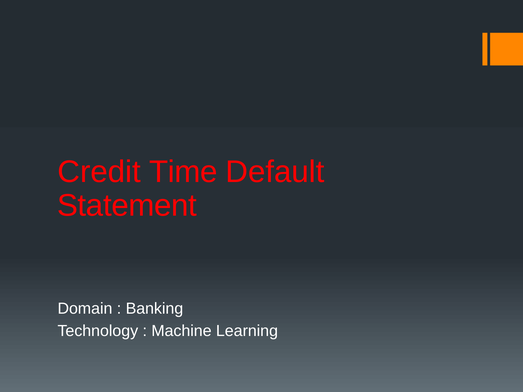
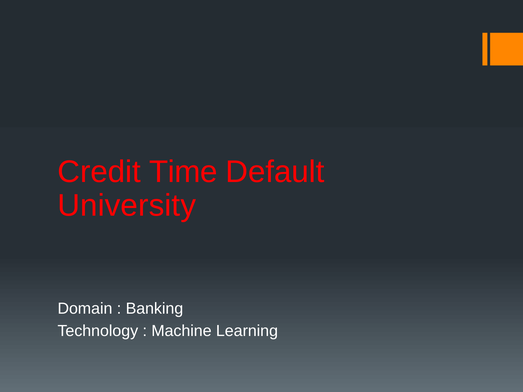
Statement: Statement -> University (127, 206)
